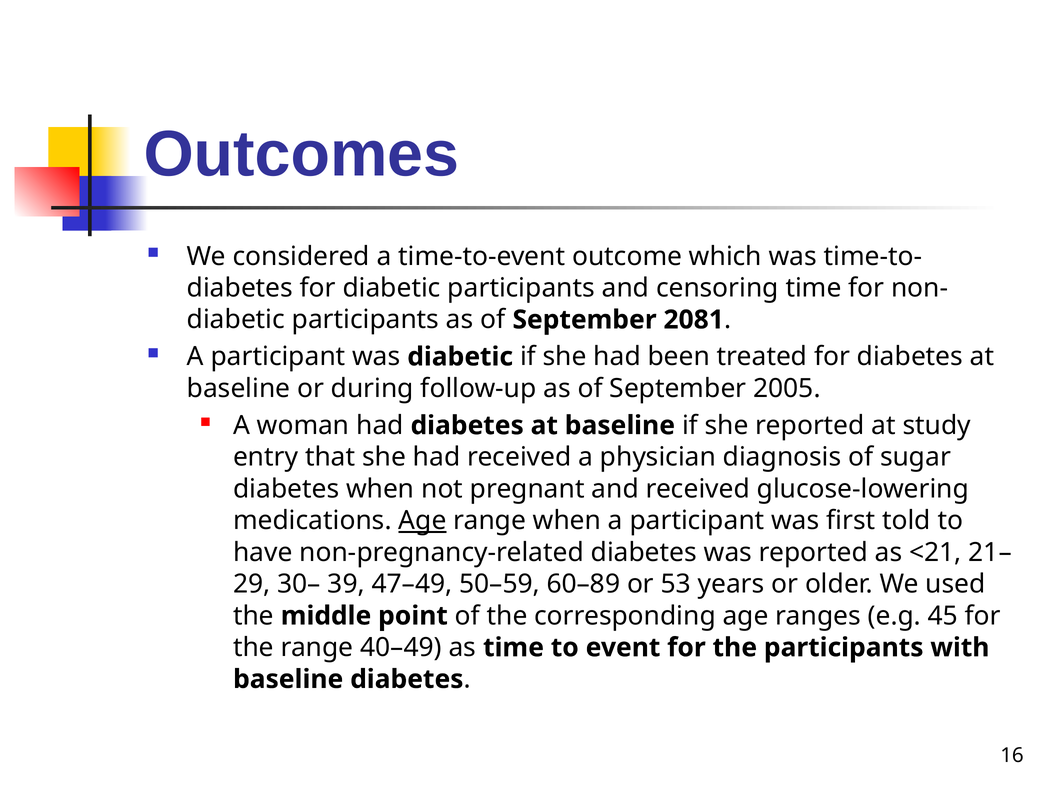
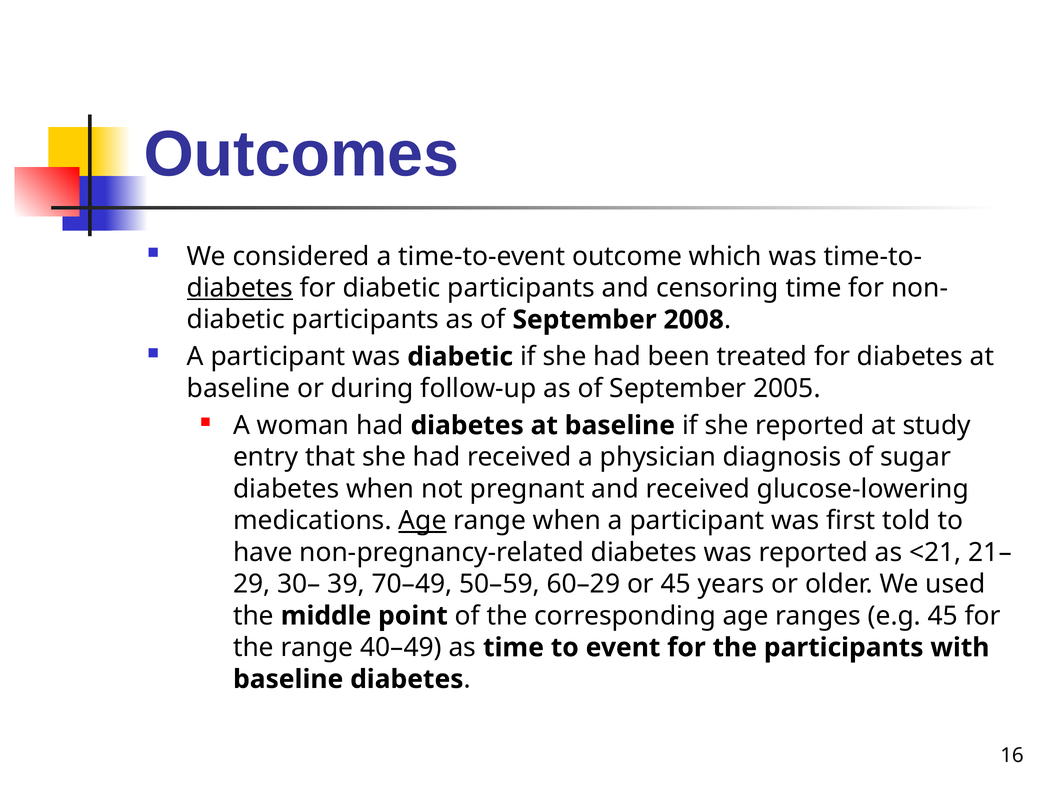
diabetes underline: none -> present (240, 288)
2081: 2081 -> 2008 (694, 320)
47–49: 47–49 -> 70–49 (412, 584)
60–89: 60–89 -> 60–29 (583, 584)
or 53: 53 -> 45 (676, 584)
